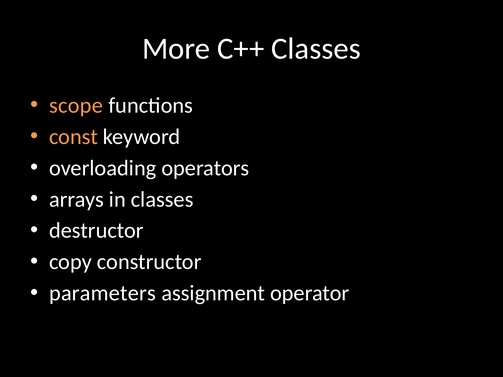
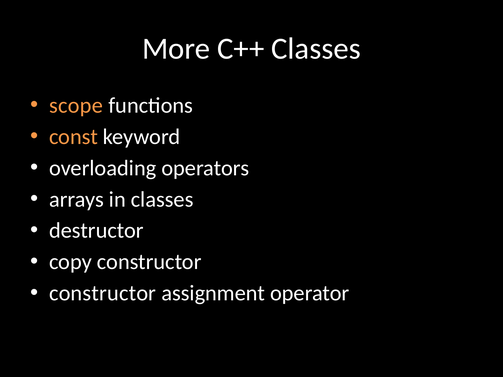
parameters: parameters -> constructor (103, 293)
